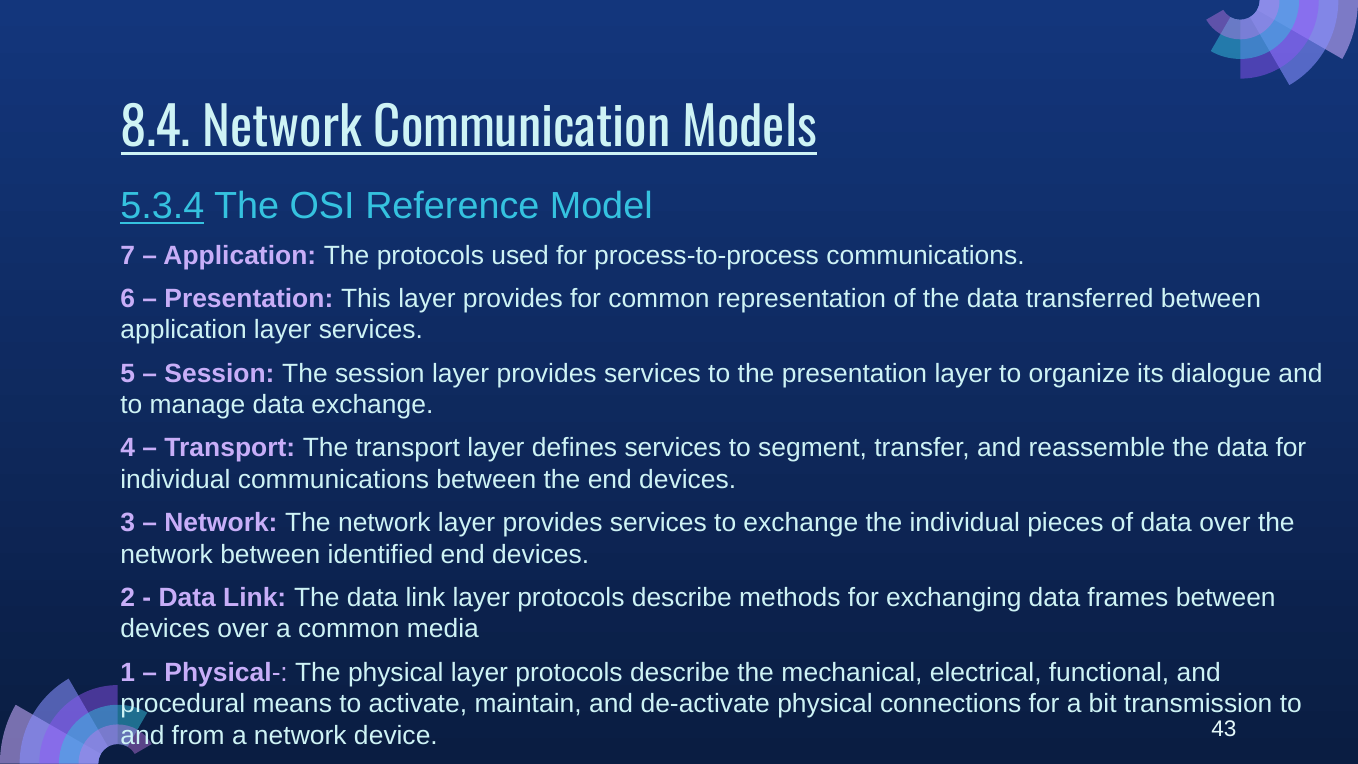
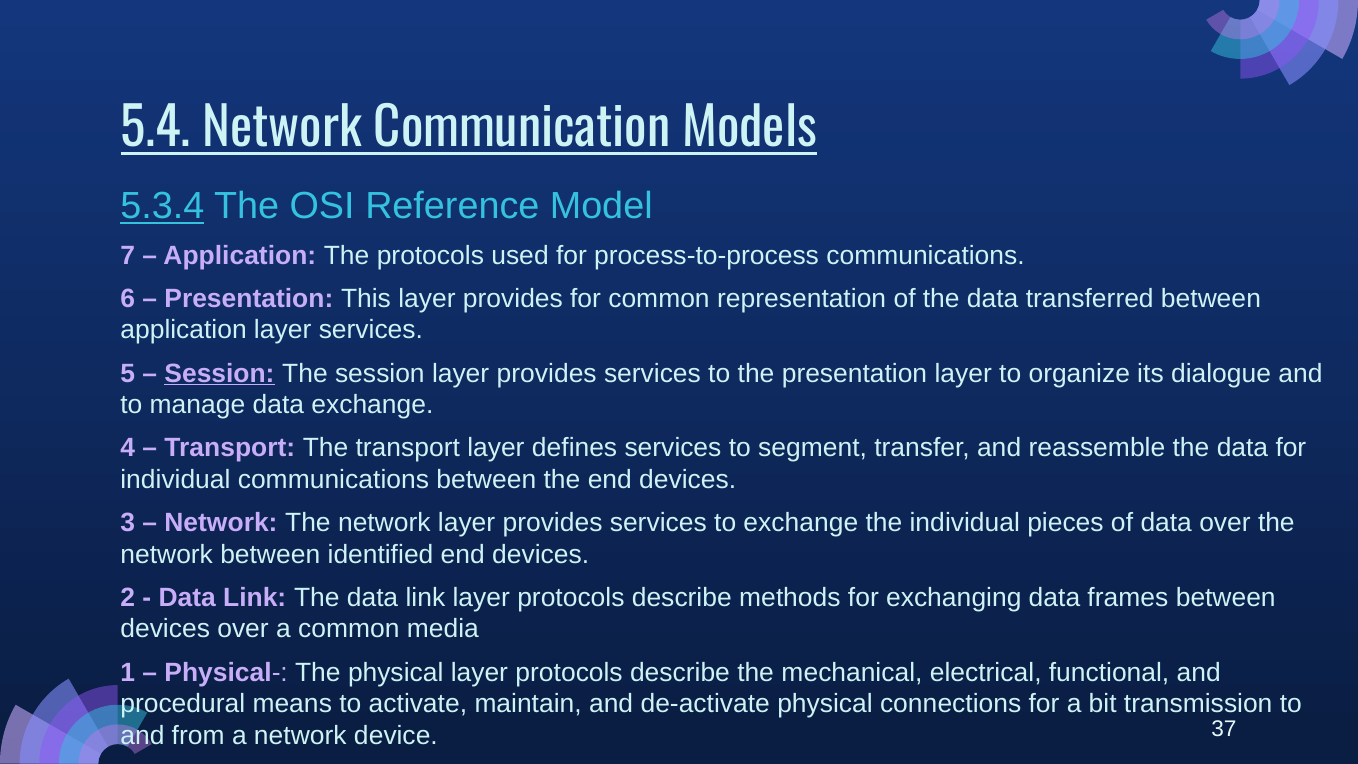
8.4: 8.4 -> 5.4 (156, 129)
Session underline: none -> present (220, 373)
43: 43 -> 37 (1224, 729)
